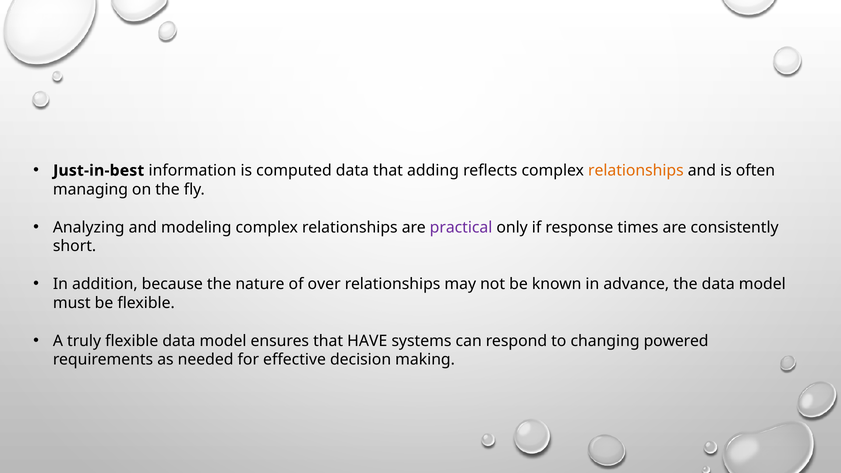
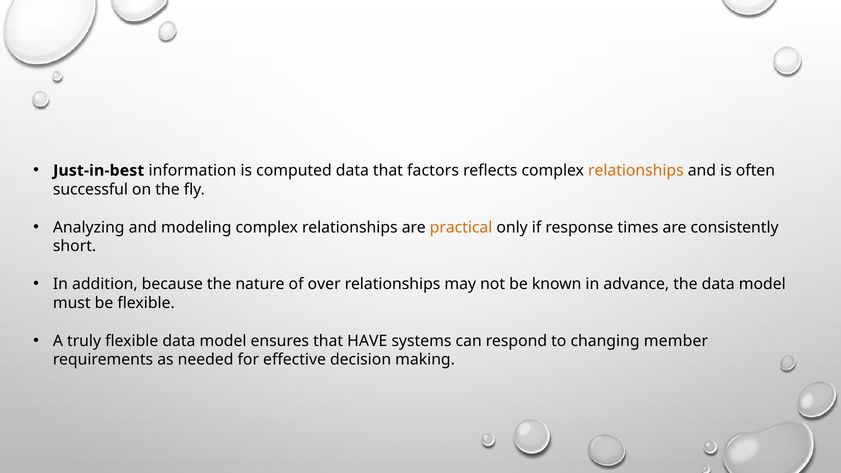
adding: adding -> factors (433, 171)
managing: managing -> successful (90, 189)
practical colour: purple -> orange (461, 227)
powered: powered -> member (676, 341)
